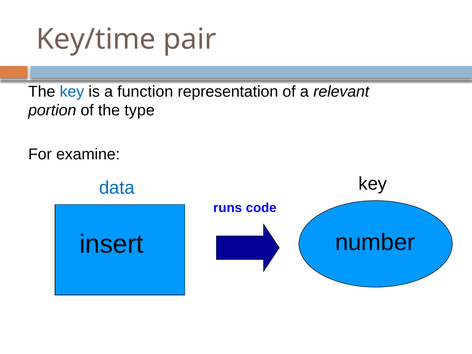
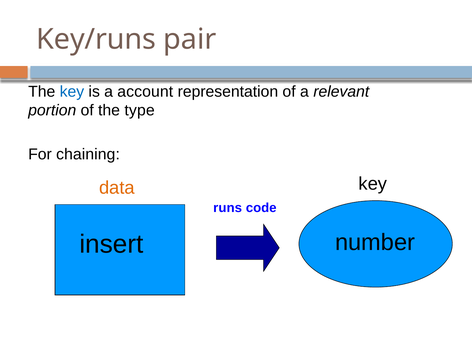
Key/time: Key/time -> Key/runs (96, 39)
function: function -> account (145, 92)
examine: examine -> chaining (88, 154)
data colour: blue -> orange (117, 188)
